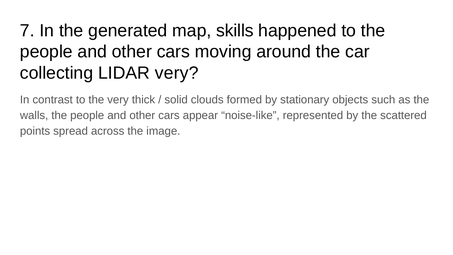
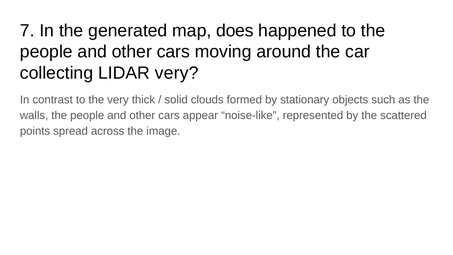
skills: skills -> does (235, 31)
